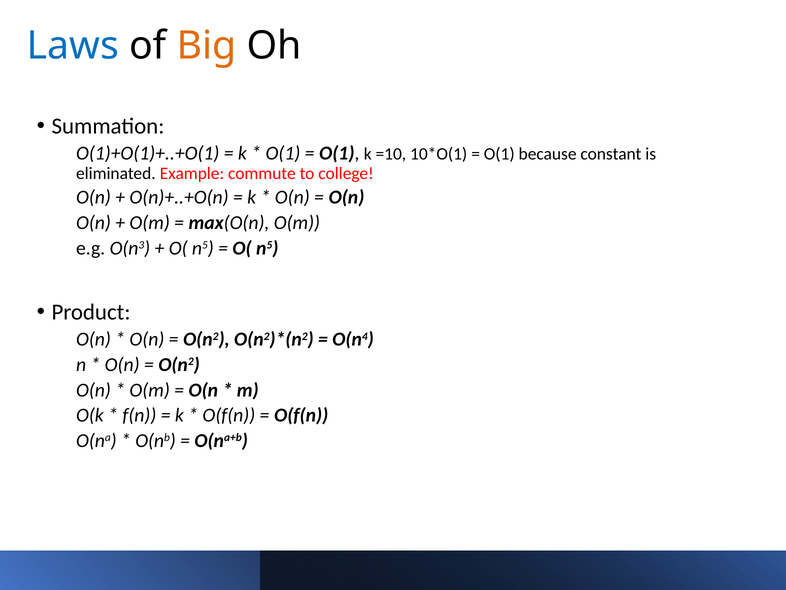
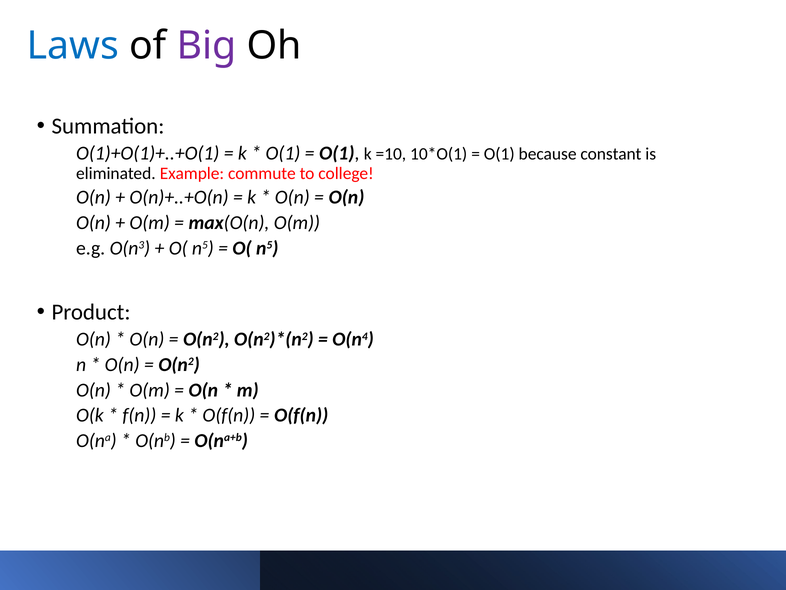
Big colour: orange -> purple (207, 46)
